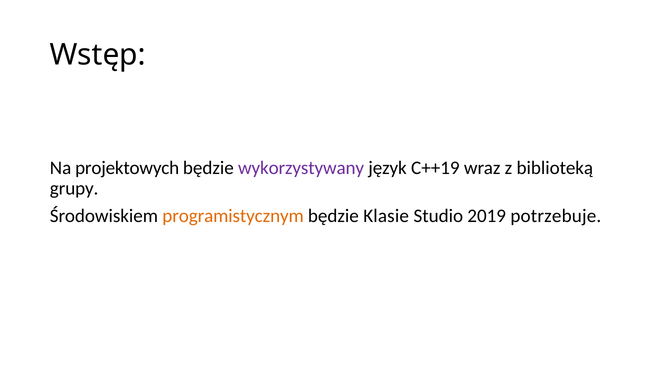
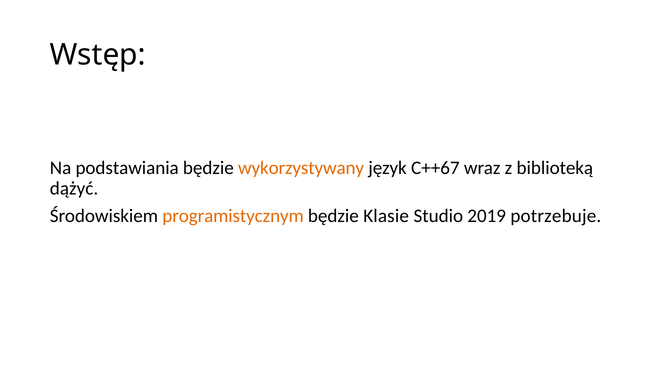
projektowych: projektowych -> podstawiania (127, 168)
wykorzystywany colour: purple -> orange (301, 168)
C++19: C++19 -> C++67 (435, 168)
grupy: grupy -> dążyć (74, 188)
